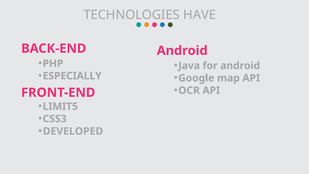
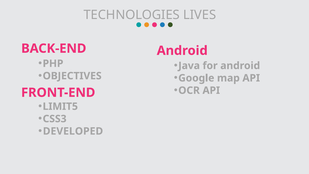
HAVE: HAVE -> LIVES (200, 15)
ESPECIALLY: ESPECIALLY -> OBJECTIVES (72, 76)
